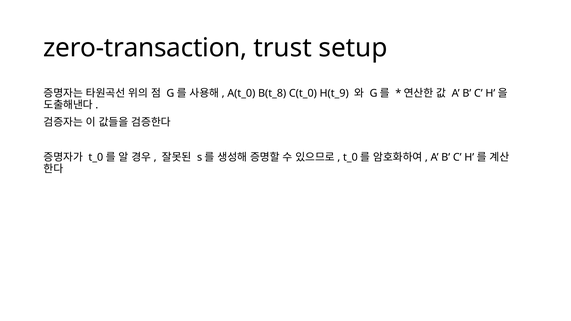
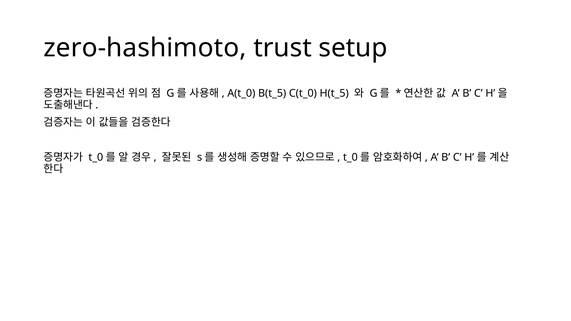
zero-transaction: zero-transaction -> zero-hashimoto (145, 48)
B(t_8: B(t_8 -> B(t_5 (272, 93)
H(t_9: H(t_9 -> H(t_5 (334, 93)
